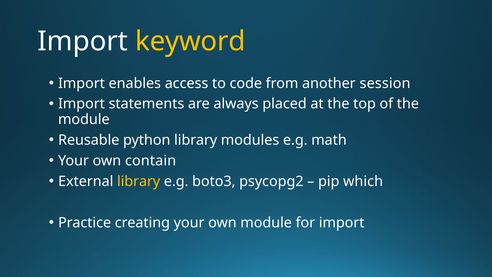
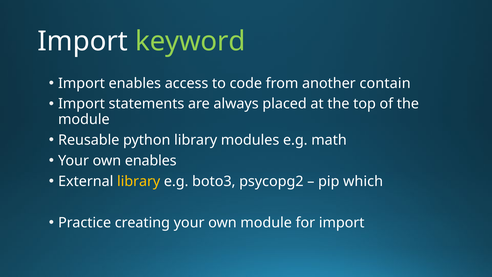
keyword colour: yellow -> light green (190, 41)
session: session -> contain (385, 83)
own contain: contain -> enables (151, 161)
